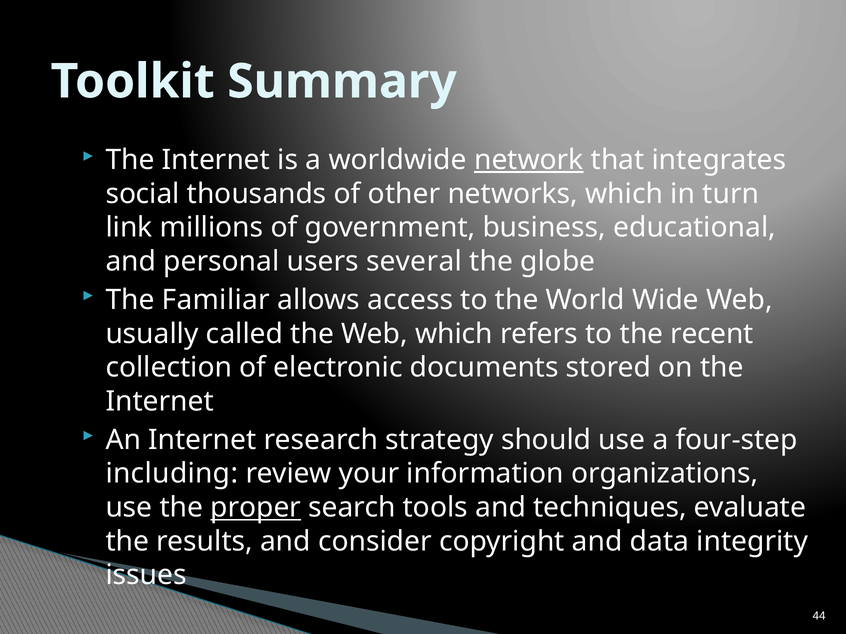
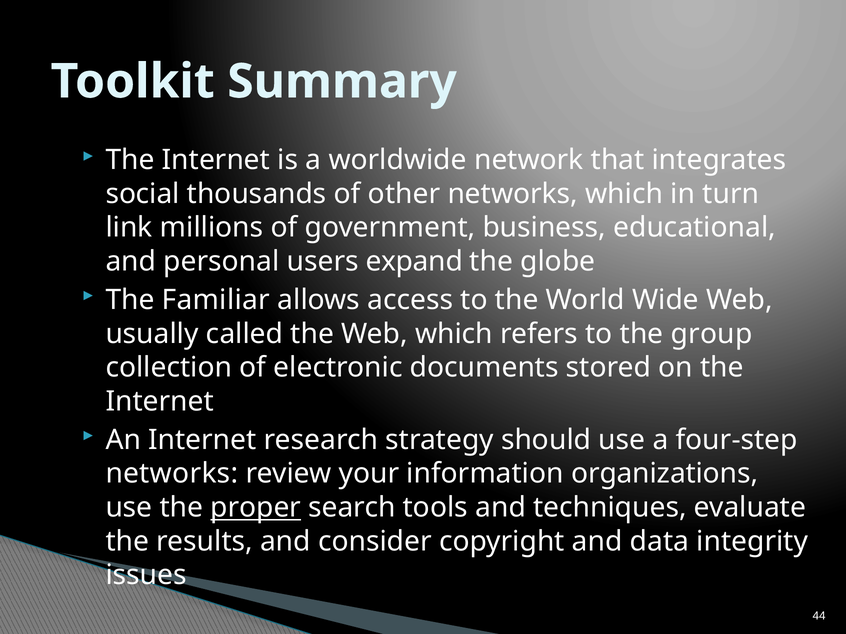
network underline: present -> none (529, 160)
several: several -> expand (414, 262)
recent: recent -> group (712, 334)
including: including -> networks (172, 474)
